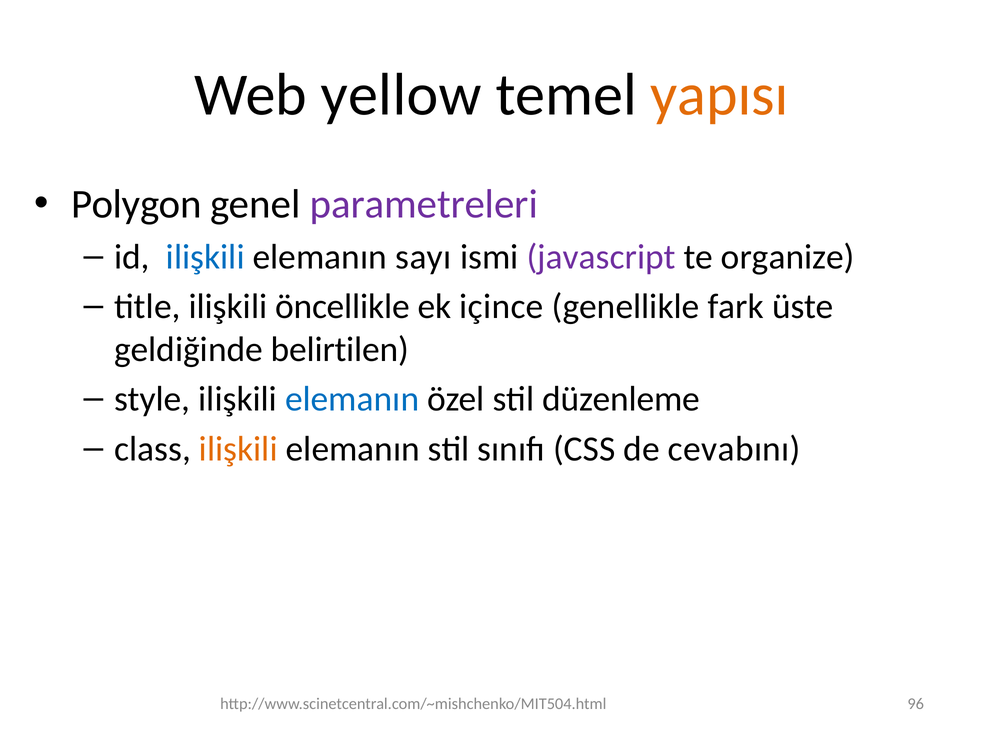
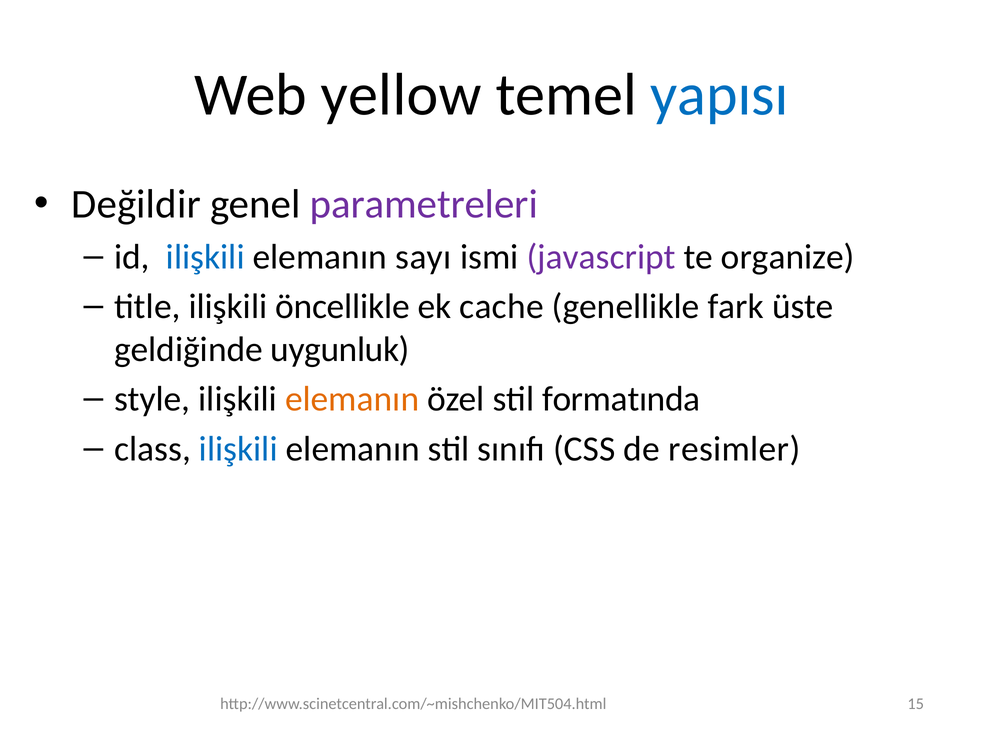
yapısı colour: orange -> blue (719, 95)
Polygon: Polygon -> Değildir (136, 204)
içince: içince -> cache (501, 307)
belirtilen: belirtilen -> uygunluk (340, 349)
elemanın colour: blue -> orange (352, 399)
düzenleme: düzenleme -> formatında (621, 399)
ilişkili colour: orange -> blue (238, 449)
cevabını: cevabını -> resimler (734, 449)
96: 96 -> 15 (916, 704)
